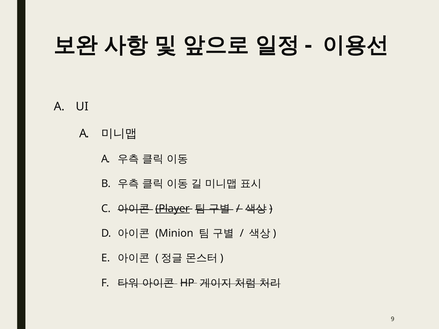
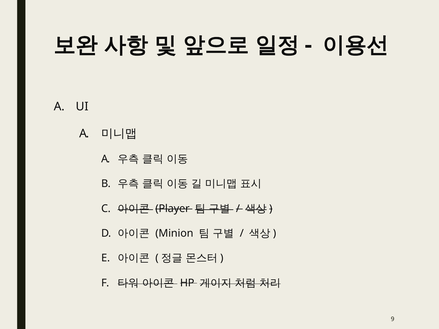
Player underline: present -> none (173, 209)
